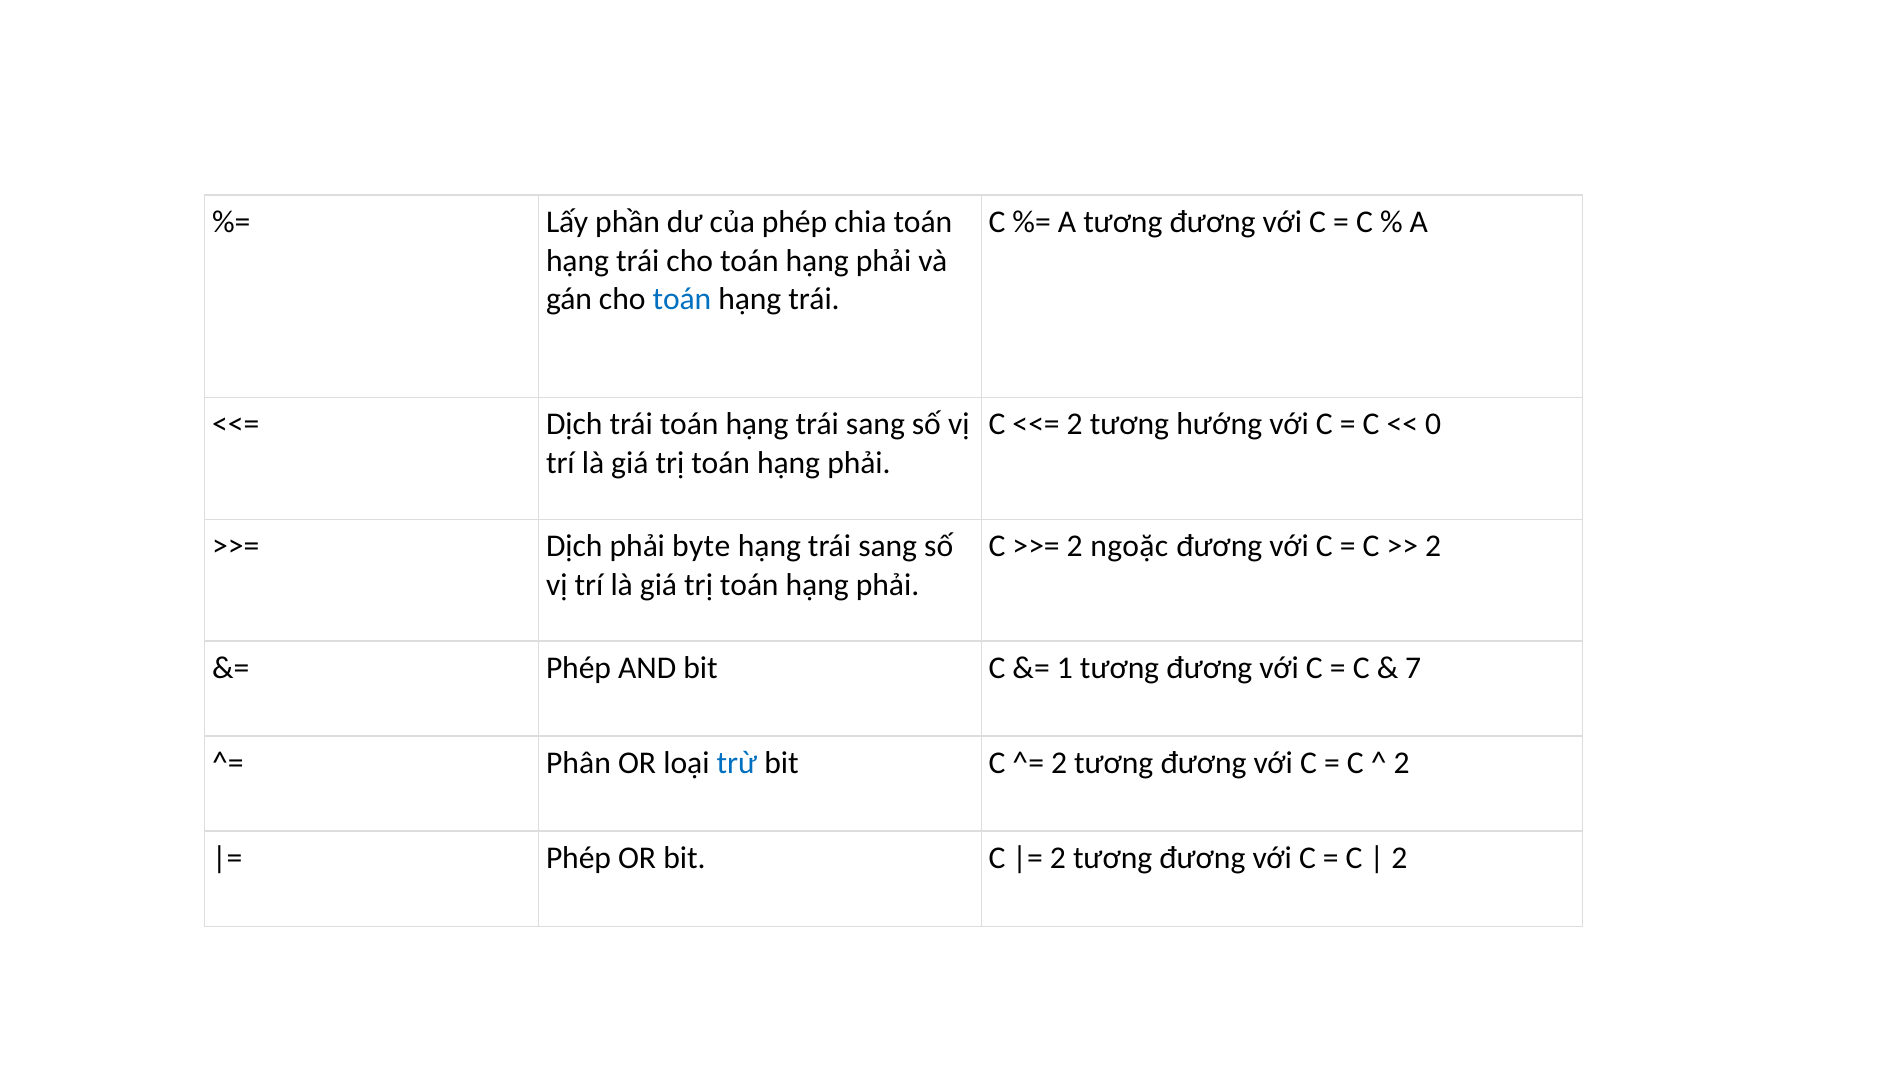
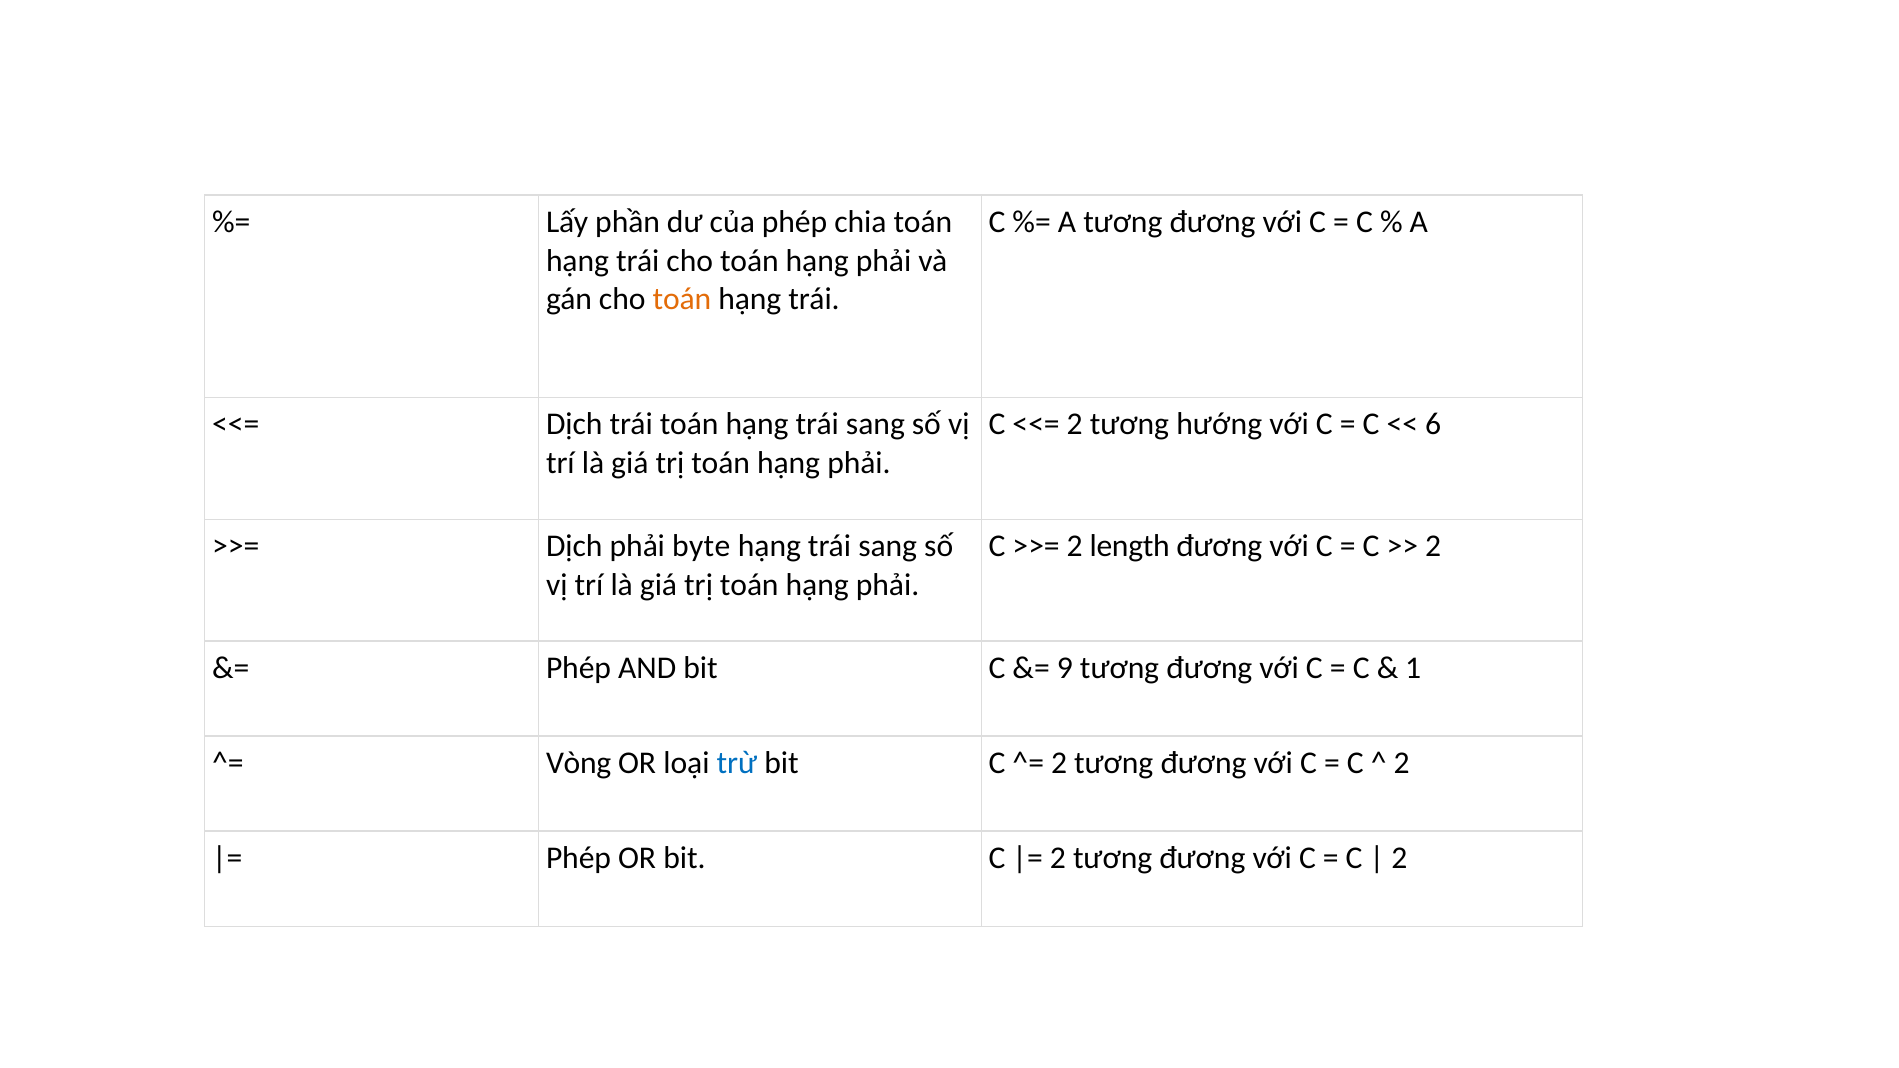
toán colour: blue -> orange (682, 300)
0: 0 -> 6 (1433, 425)
ngoặc: ngoặc -> length (1130, 546)
1: 1 -> 9 (1065, 668)
7: 7 -> 1 (1413, 668)
Phân: Phân -> Vòng (579, 763)
